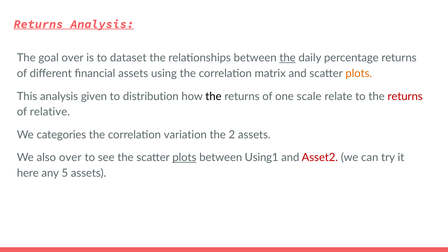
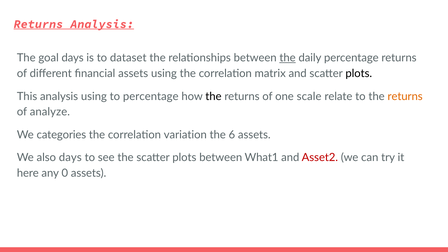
goal over: over -> days (73, 58)
plots colour: orange -> black (359, 73)
analysis given: given -> using (94, 96)
to distribution: distribution -> percentage (151, 96)
returns colour: red -> orange (405, 96)
relative: relative -> analyze (50, 112)
2: 2 -> 6 (232, 135)
also over: over -> days (70, 158)
plots underline: present -> none (184, 158)
Using1: Using1 -> What1 (262, 158)
5: 5 -> 0 (65, 173)
